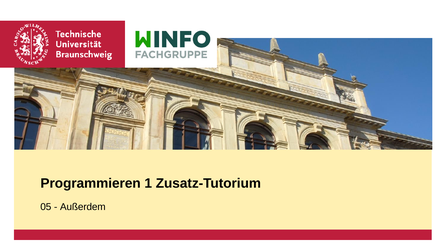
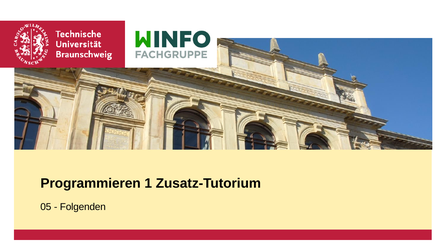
Außerdem: Außerdem -> Folgenden (83, 207)
